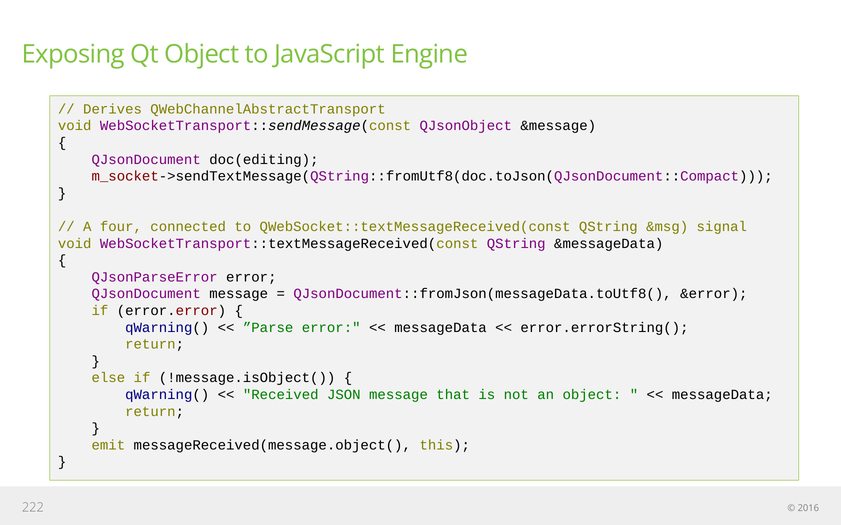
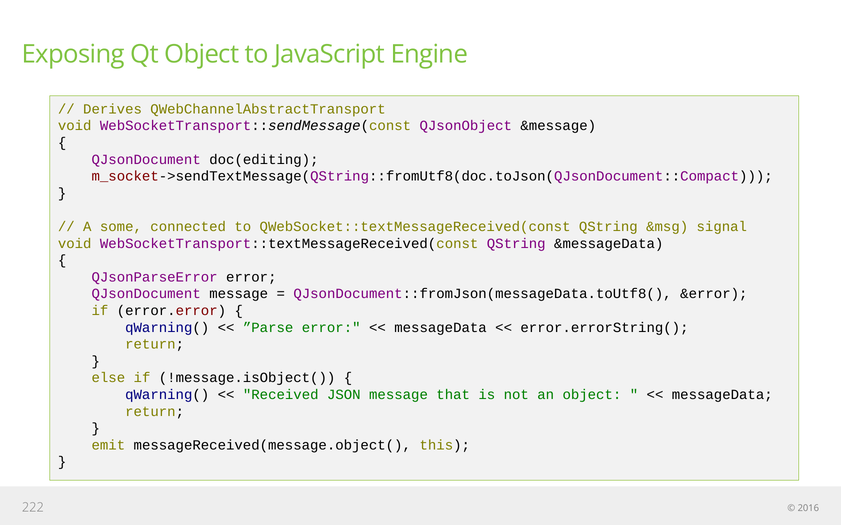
four: four -> some (121, 227)
